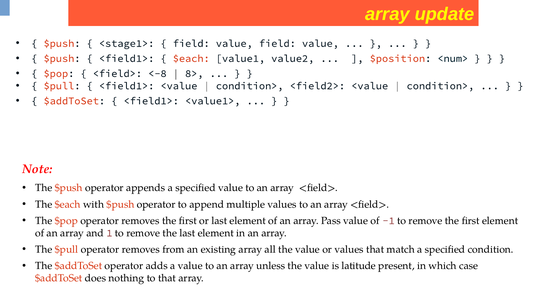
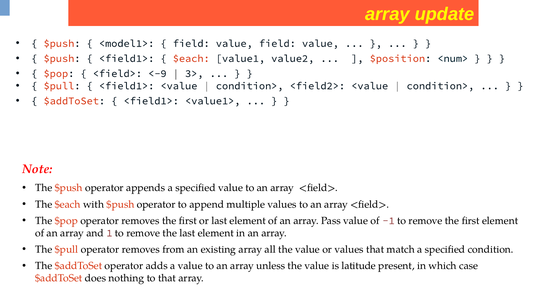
<stage1>: <stage1> -> <model1> (127, 43)
<-8: <-8 -> <-9 (157, 73)
8>: 8> -> 3> (194, 73)
